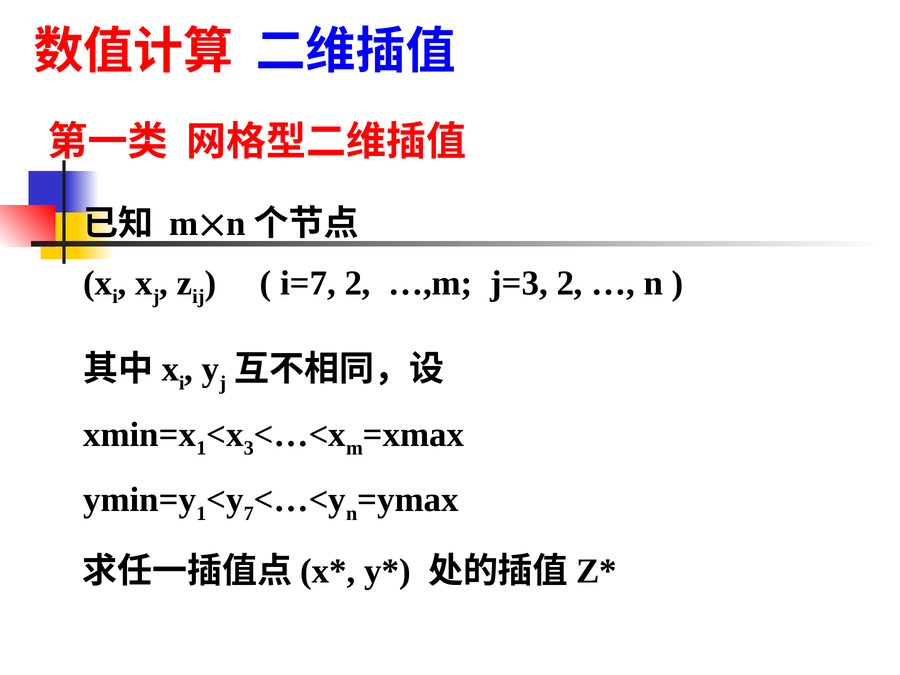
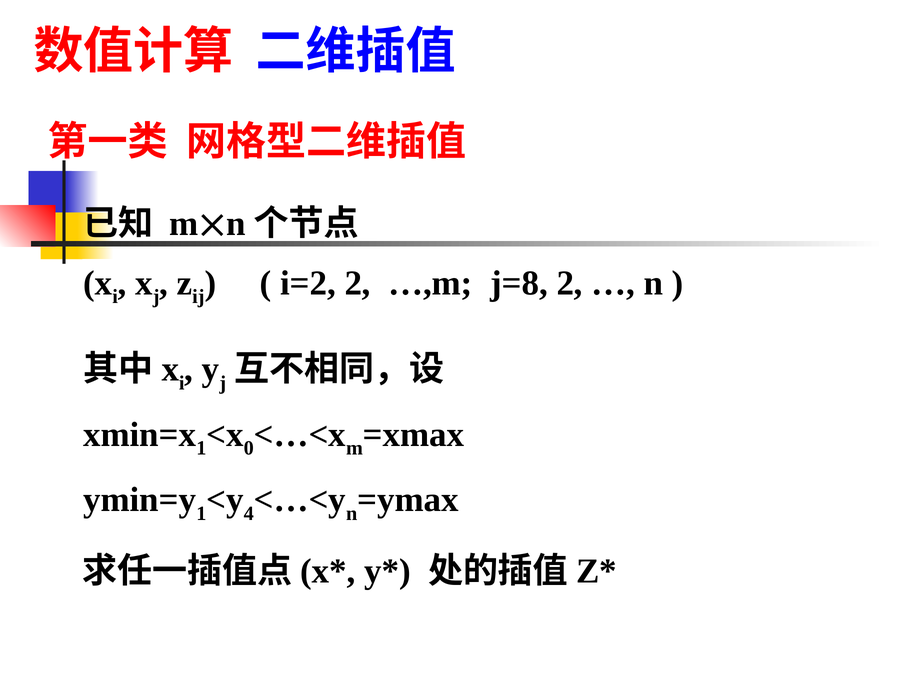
i=7: i=7 -> i=2 (308, 283)
j=3: j=3 -> j=8 (519, 283)
3: 3 -> 0 (249, 448)
7: 7 -> 4 (249, 514)
